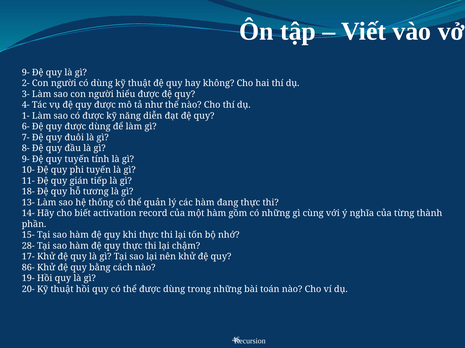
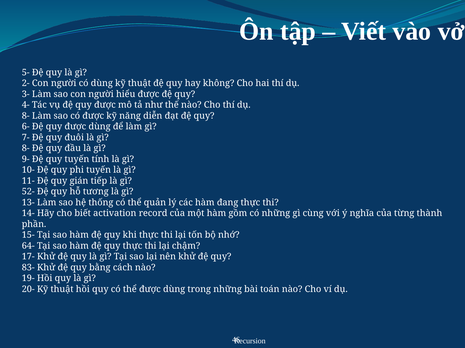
9-: 9- -> 5- (26, 73)
1-: 1- -> 8- (26, 116)
18-: 18- -> 52- (28, 192)
28-: 28- -> 64- (28, 246)
86-: 86- -> 83- (28, 268)
